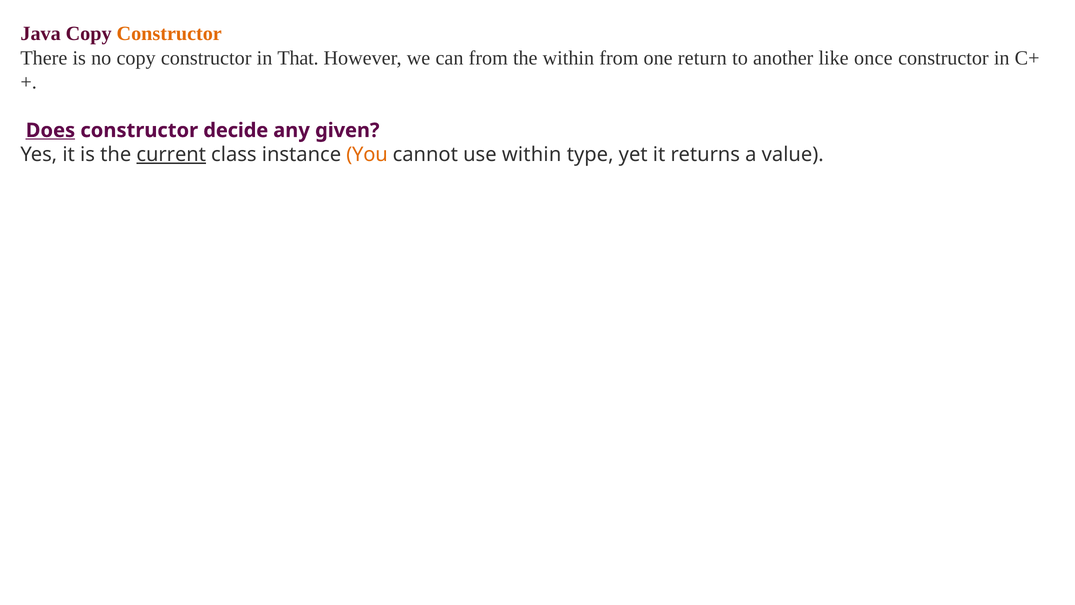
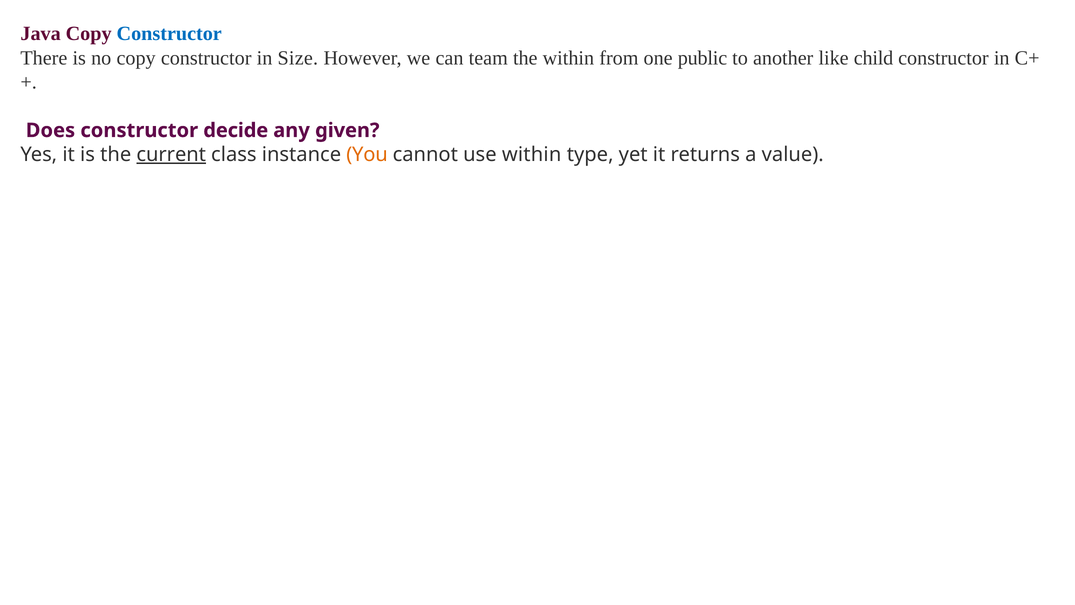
Constructor colour: orange -> blue (169, 34)
That: That -> Size (298, 58)
can from: from -> team (488, 58)
return: return -> public (703, 58)
once: once -> child (874, 58)
Does underline: present -> none (50, 130)
